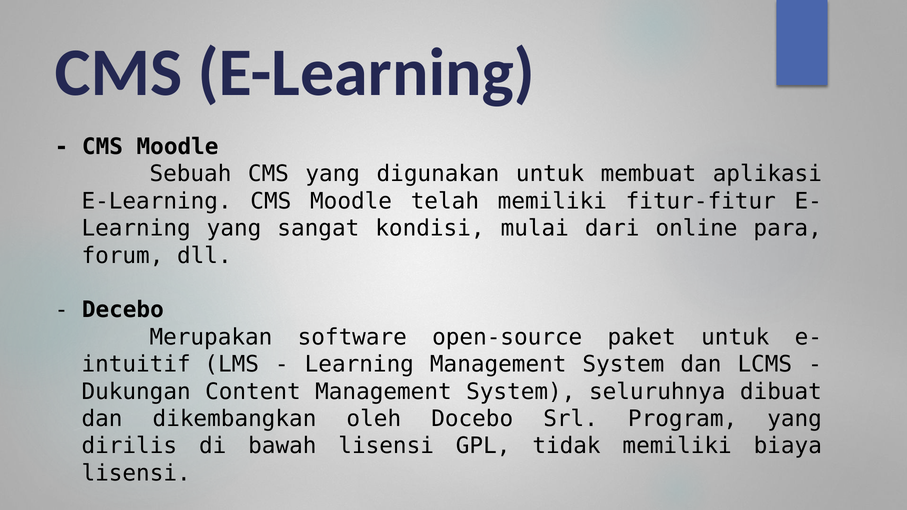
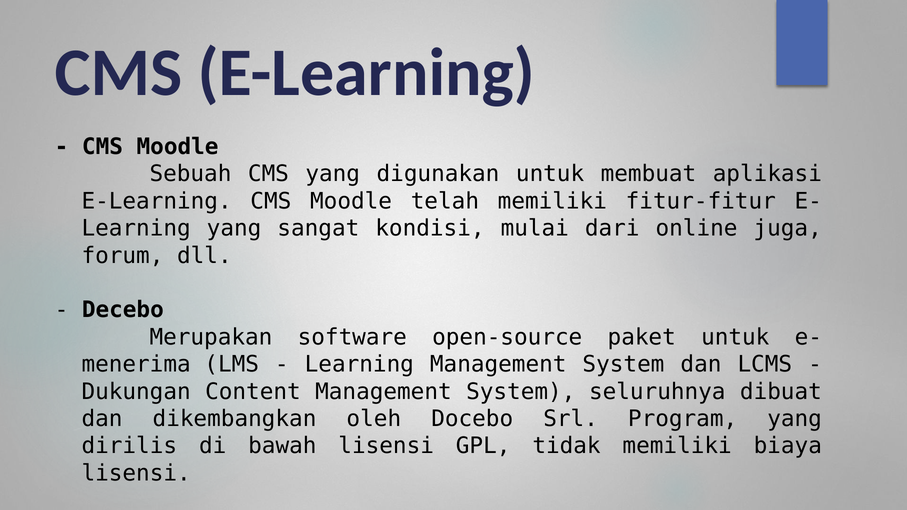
para: para -> juga (788, 228)
intuitif: intuitif -> menerima (136, 364)
